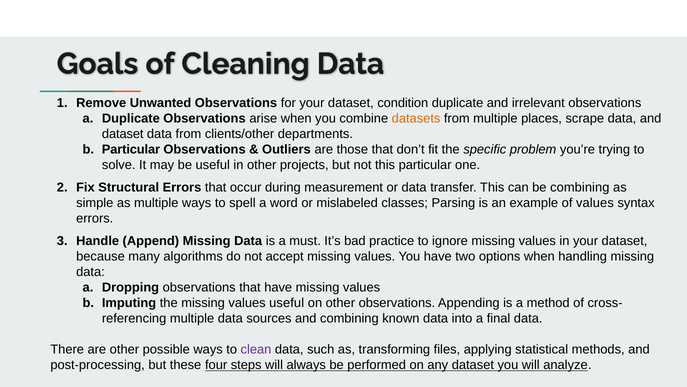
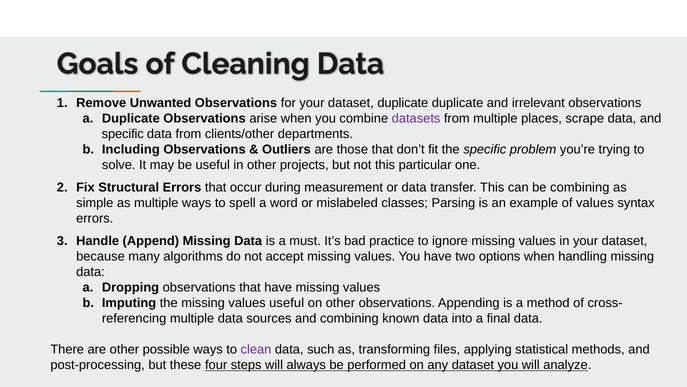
dataset condition: condition -> duplicate (403, 103)
datasets colour: orange -> purple (416, 118)
dataset: dataset -> specific (123, 134)
Particular: Particular -> Including (131, 149)
